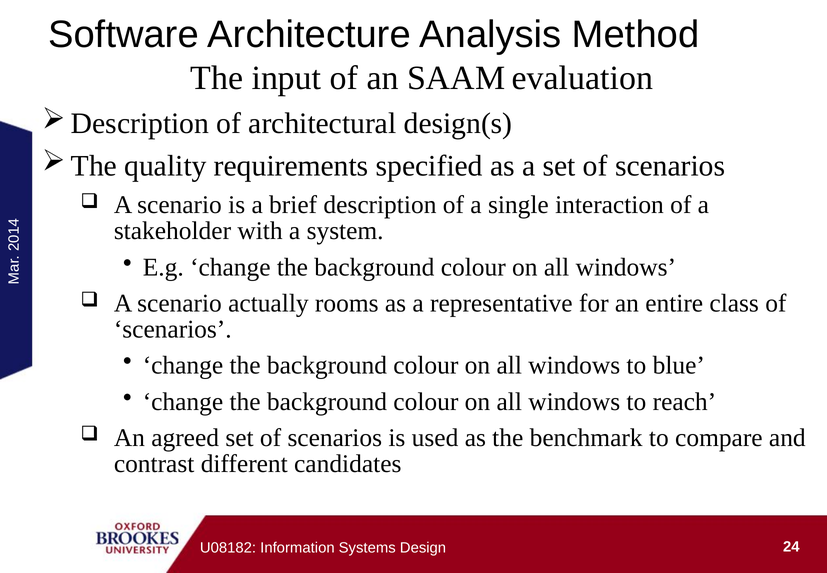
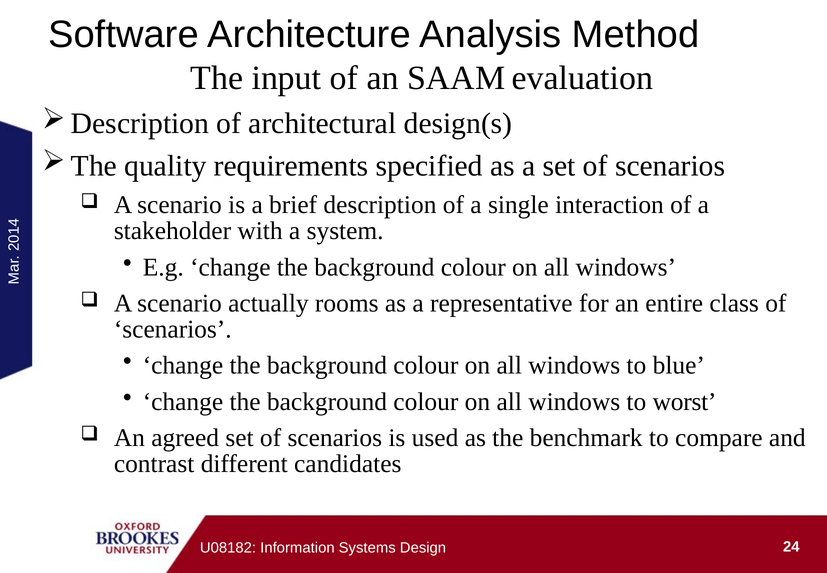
reach: reach -> worst (685, 401)
